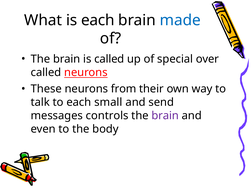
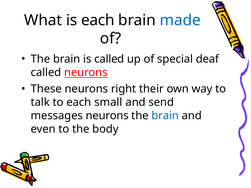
over: over -> deaf (207, 59)
from: from -> right (124, 89)
messages controls: controls -> neurons (107, 116)
brain colour: purple -> blue (165, 116)
